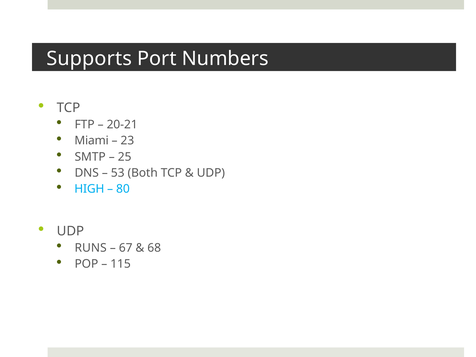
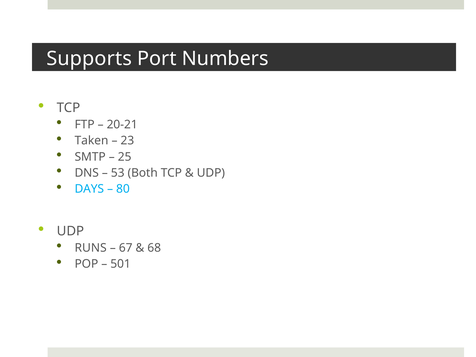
Miami: Miami -> Taken (91, 141)
HIGH: HIGH -> DAYS (89, 189)
115: 115 -> 501 (121, 264)
